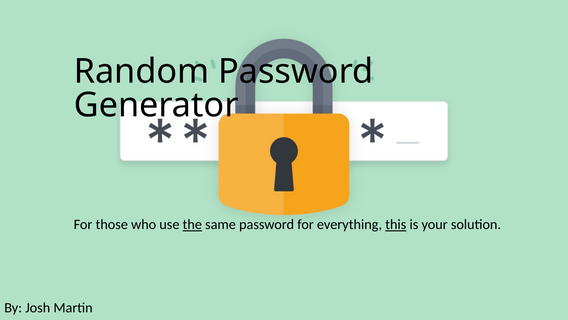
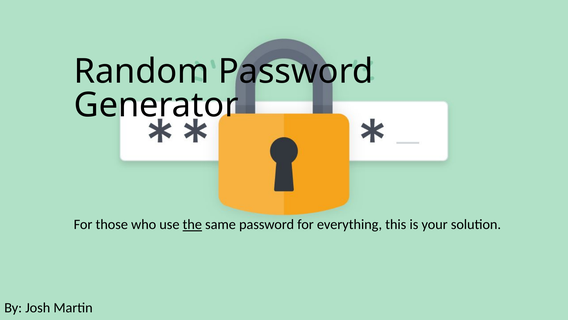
this underline: present -> none (396, 224)
